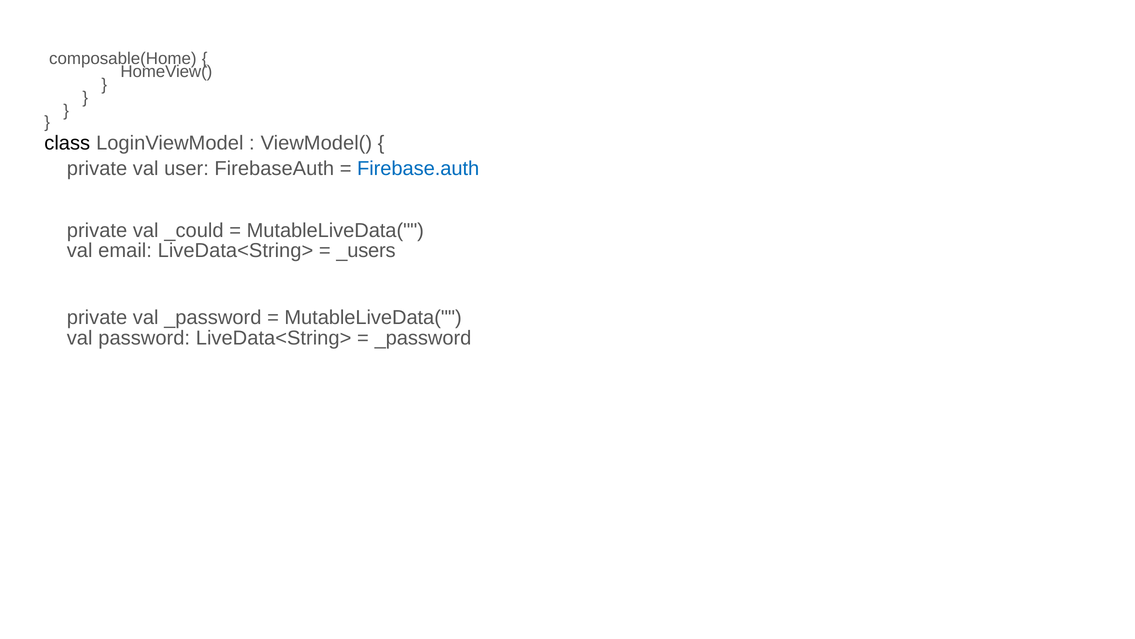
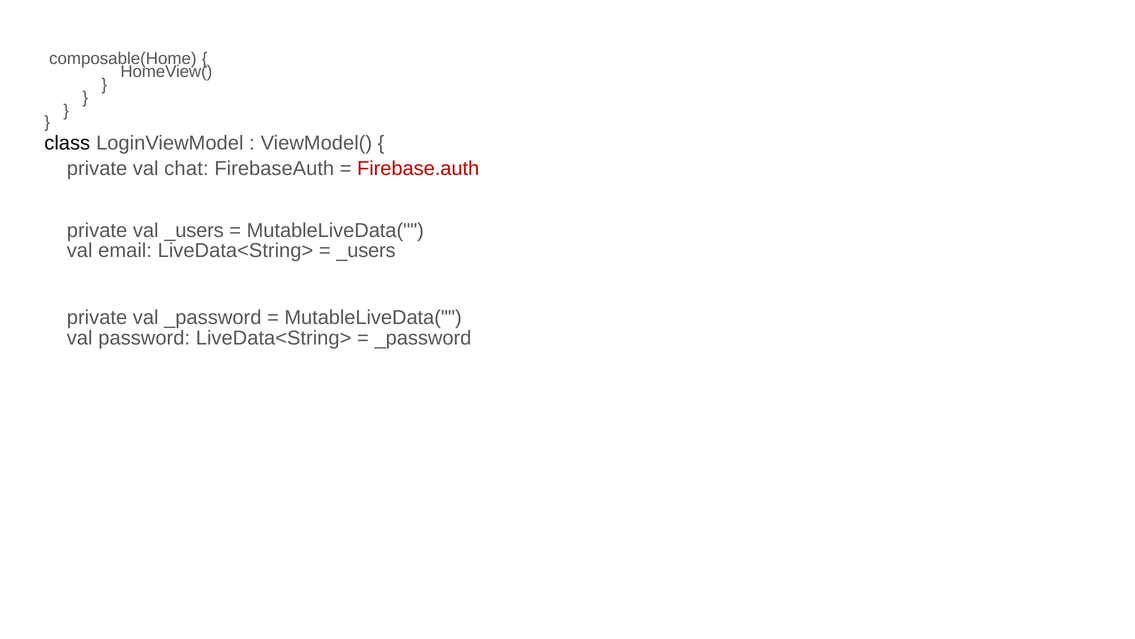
user: user -> chat (186, 168)
Firebase.auth colour: blue -> red (418, 168)
val _could: _could -> _users (194, 230)
